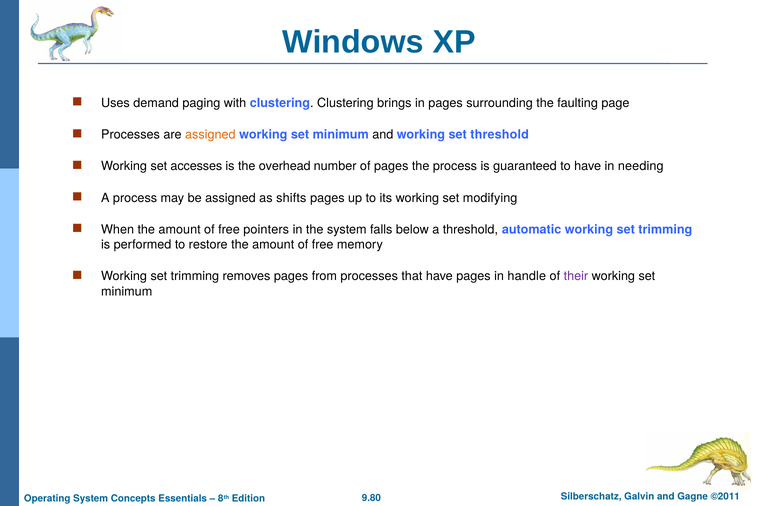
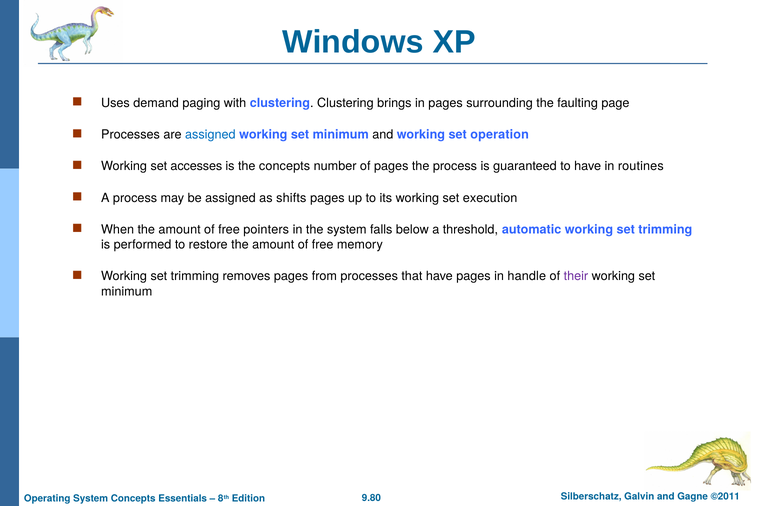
assigned colour: orange -> blue (210, 134)
set threshold: threshold -> operation (500, 134)
the overhead: overhead -> concepts (285, 166)
needing: needing -> routines (641, 166)
modifying: modifying -> execution (490, 198)
